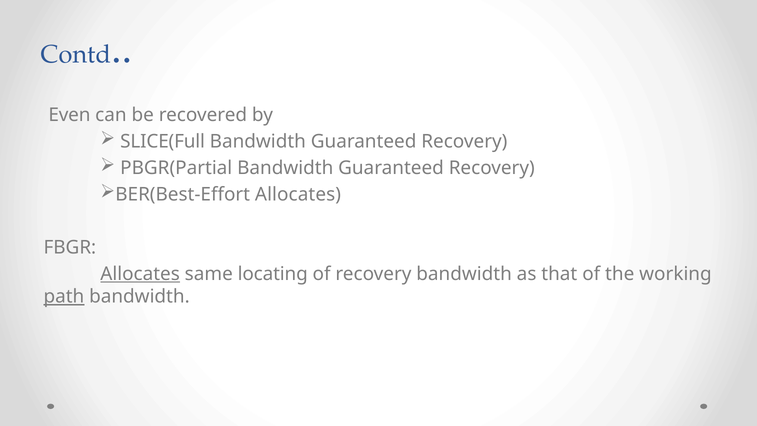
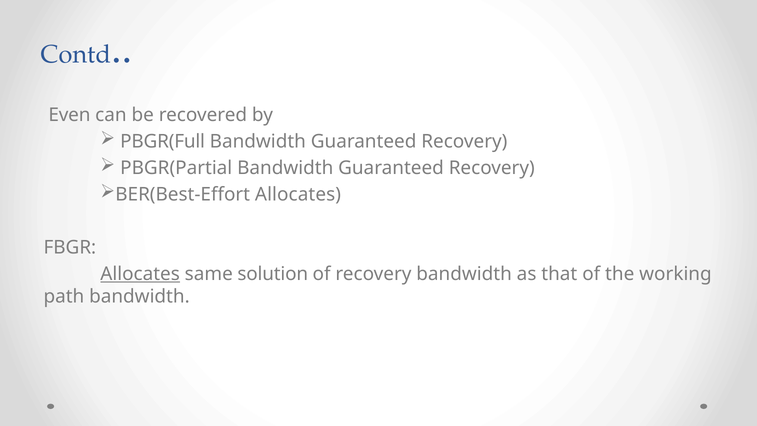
SLICE(Full: SLICE(Full -> PBGR(Full (163, 141)
locating: locating -> solution (273, 274)
path underline: present -> none (64, 297)
